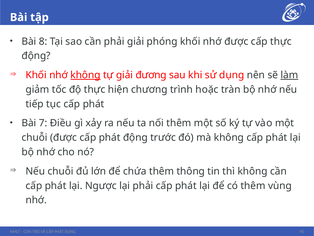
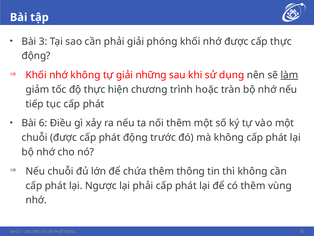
8: 8 -> 3 (43, 41)
không underline: present -> none (85, 75)
đương: đương -> những (151, 75)
7: 7 -> 6 (43, 123)
